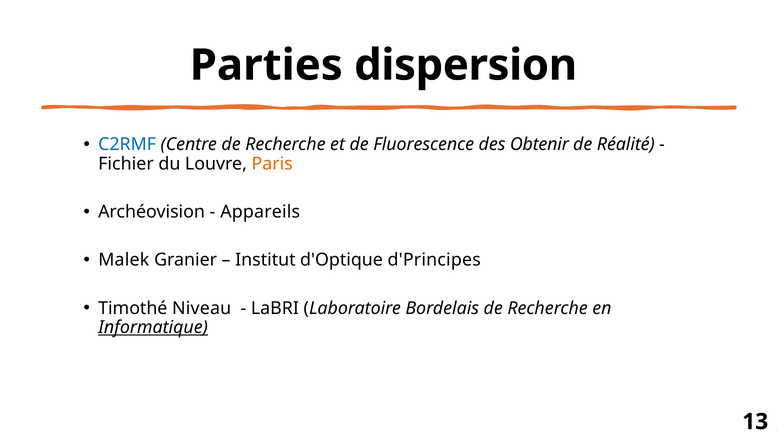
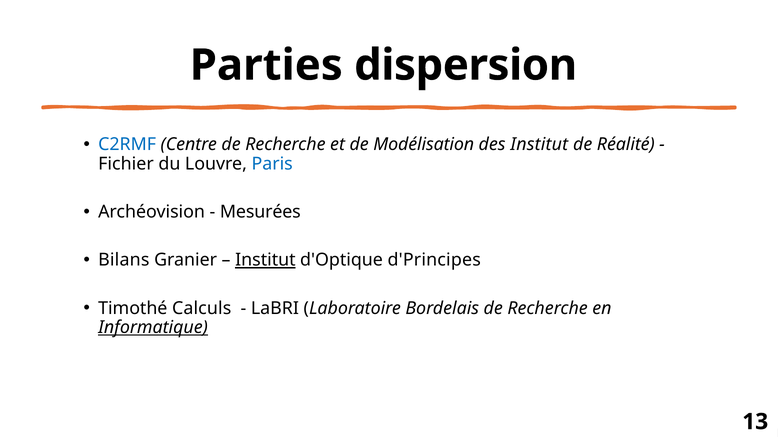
Fluorescence: Fluorescence -> Modélisation (424, 145)
des Obtenir: Obtenir -> Institut (539, 145)
Paris colour: orange -> blue (272, 164)
Appareils: Appareils -> Mesurées (260, 212)
Malek: Malek -> Bilans (124, 260)
Institut underline: none -> present (265, 260)
Niveau: Niveau -> Calculs (202, 309)
